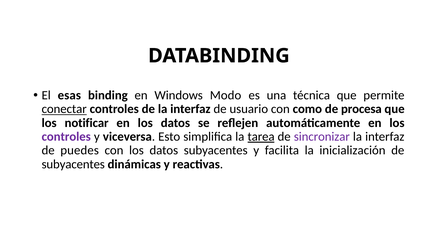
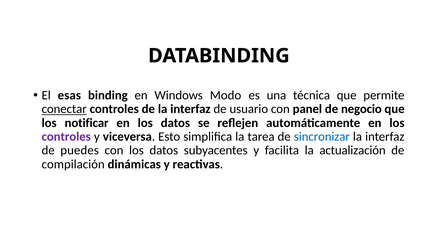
como: como -> panel (307, 109)
procesa: procesa -> negocio (361, 109)
tarea underline: present -> none (261, 137)
sincronizar colour: purple -> blue (322, 137)
inicialización: inicialización -> actualización (353, 151)
subyacentes: subyacentes -> compilación (73, 164)
